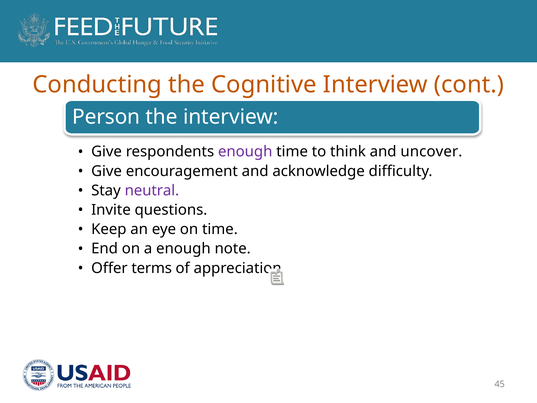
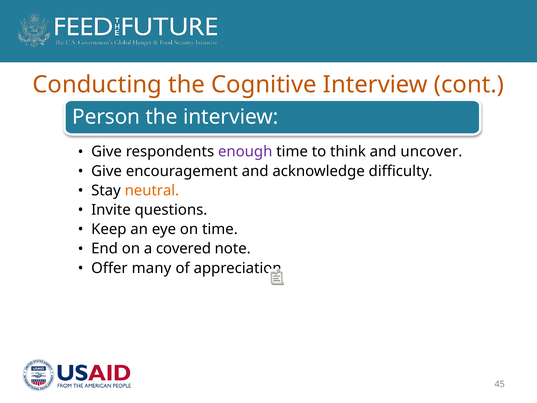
neutral colour: purple -> orange (152, 190)
a enough: enough -> covered (183, 249)
terms: terms -> many (152, 268)
